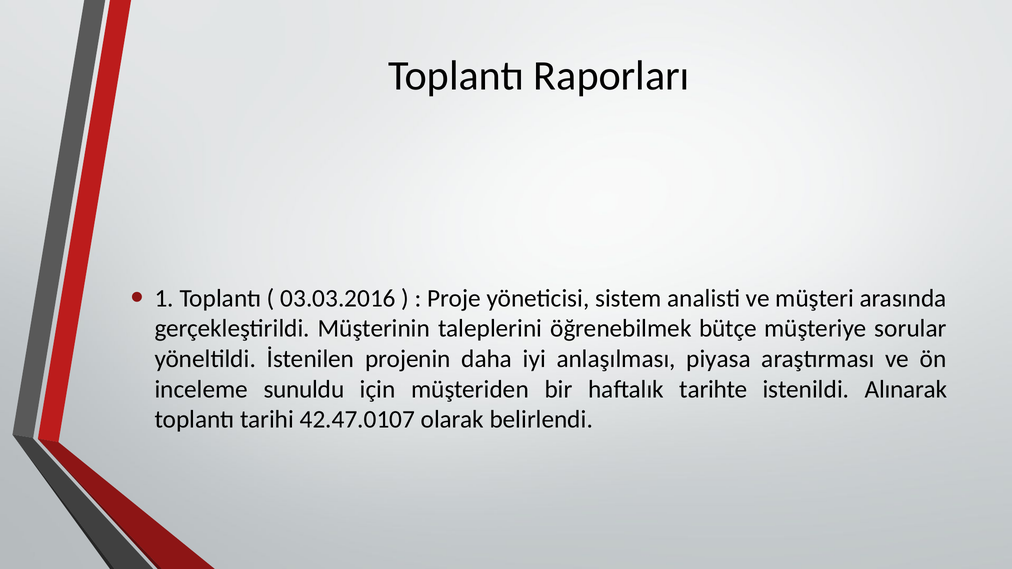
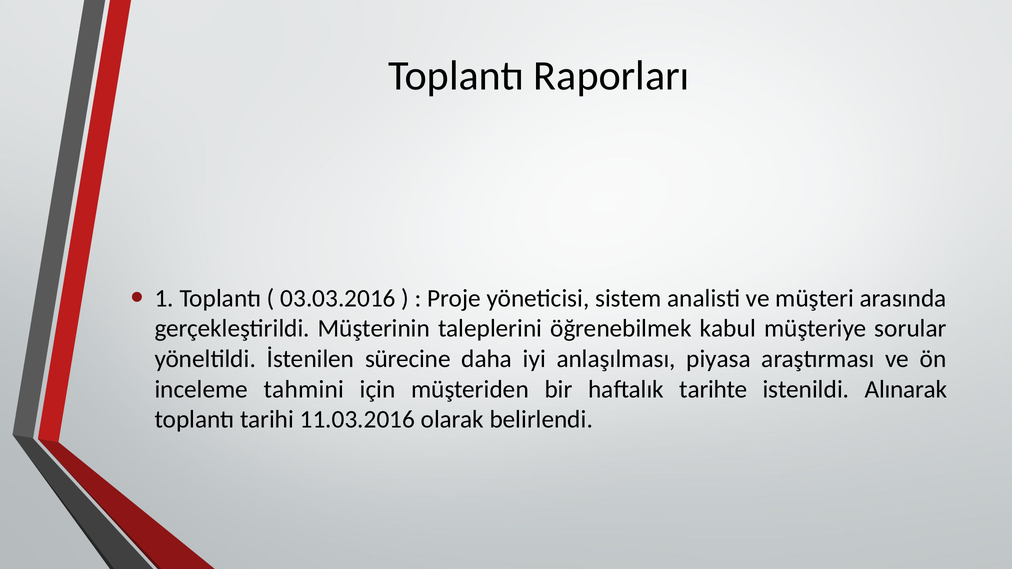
bütçe: bütçe -> kabul (728, 329)
projenin: projenin -> sürecine (408, 359)
sunuldu: sunuldu -> tahmini (304, 389)
42.47.0107: 42.47.0107 -> 11.03.2016 (357, 420)
